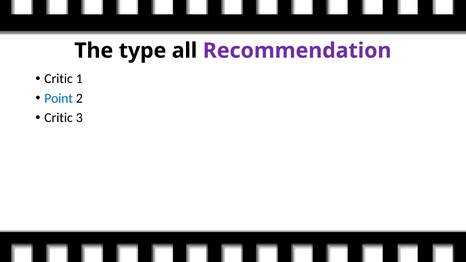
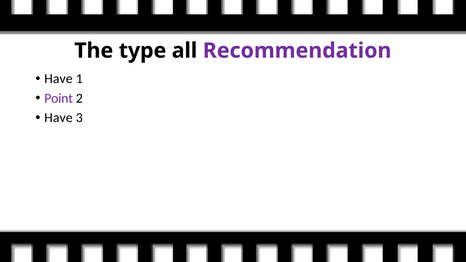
Critic: Critic -> Have (58, 79)
Point colour: blue -> purple (59, 98)
Critic: Critic -> Have (58, 118)
